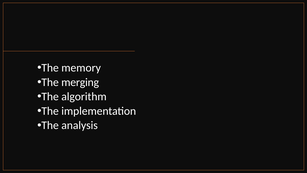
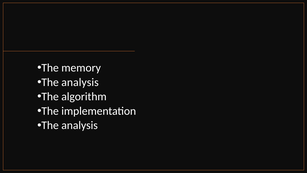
merging: merging -> analysis (80, 82)
